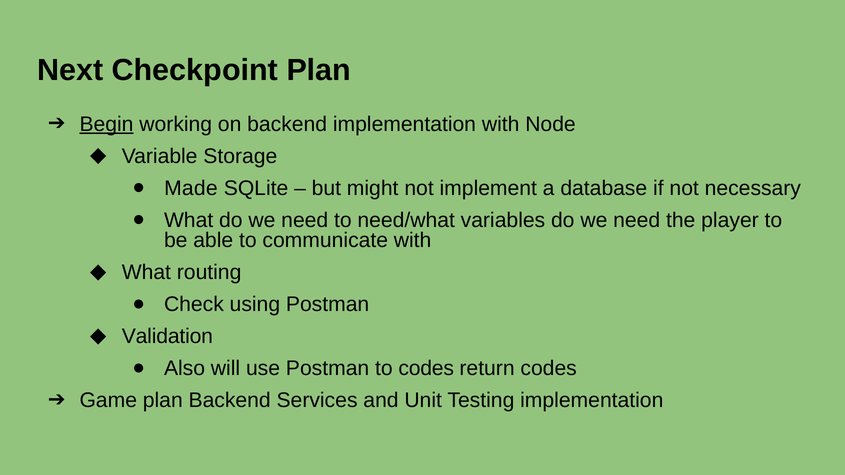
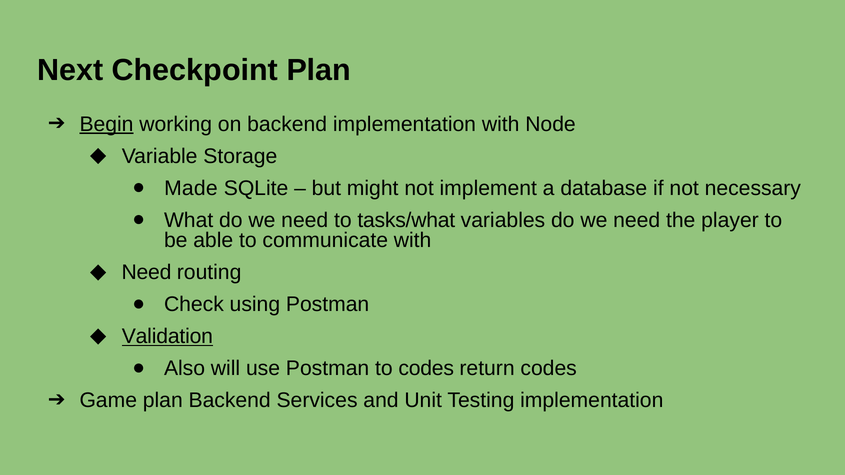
need/what: need/what -> tasks/what (406, 220)
What: What -> Need (146, 273)
Validation underline: none -> present (167, 337)
